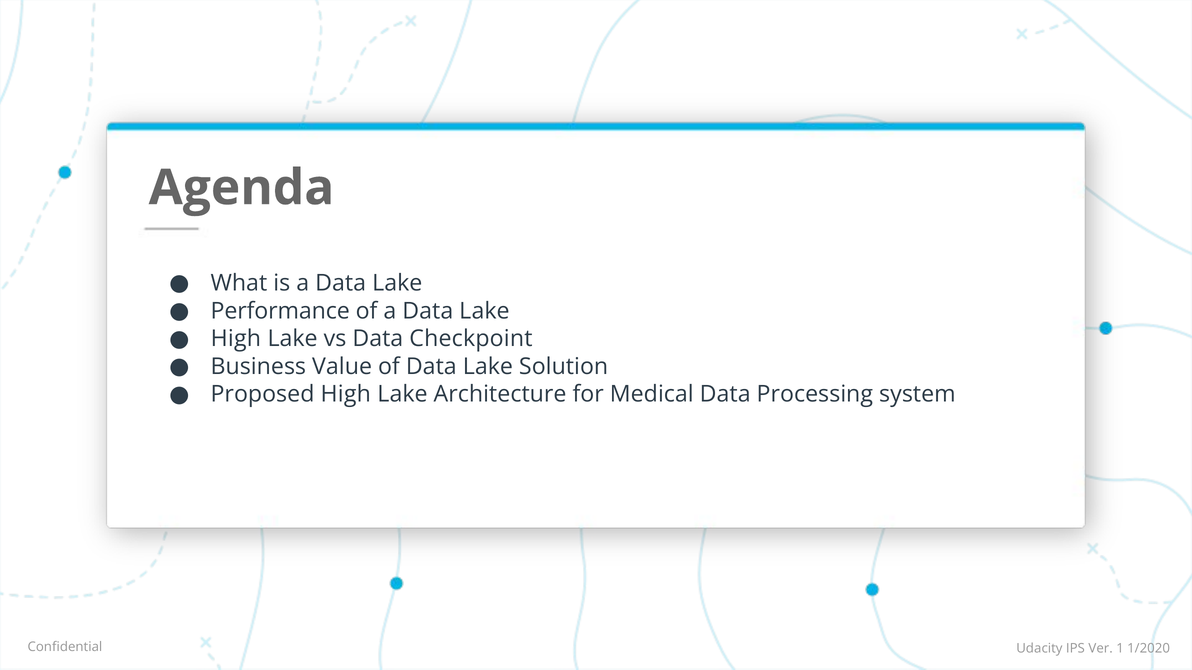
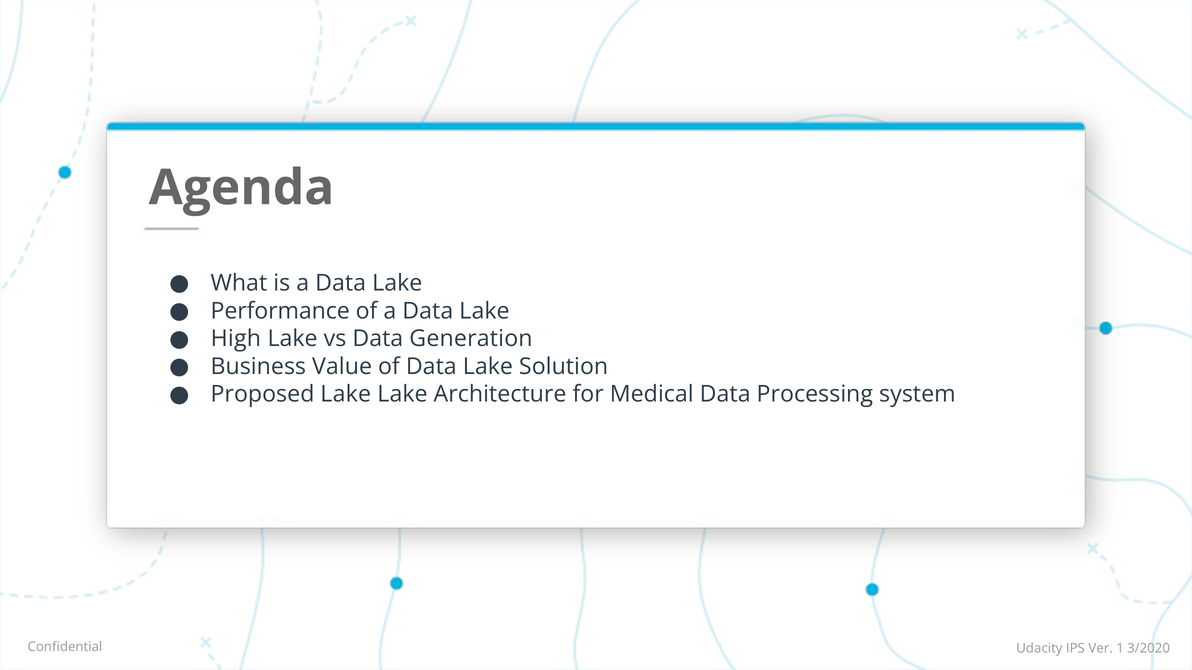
Checkpoint: Checkpoint -> Generation (471, 339)
Proposed High: High -> Lake (346, 395)
1/2020: 1/2020 -> 3/2020 (1149, 649)
